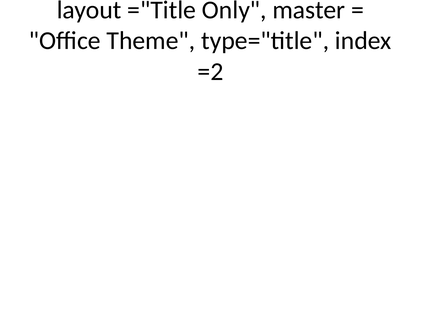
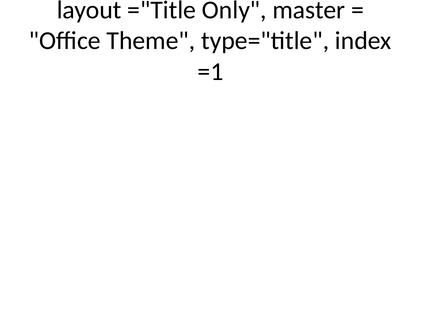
=2: =2 -> =1 (210, 72)
